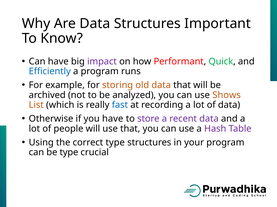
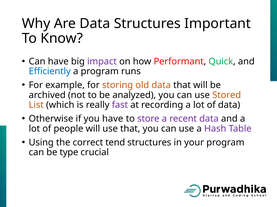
Shows: Shows -> Stored (227, 95)
fast colour: blue -> purple (120, 105)
correct type: type -> tend (115, 143)
